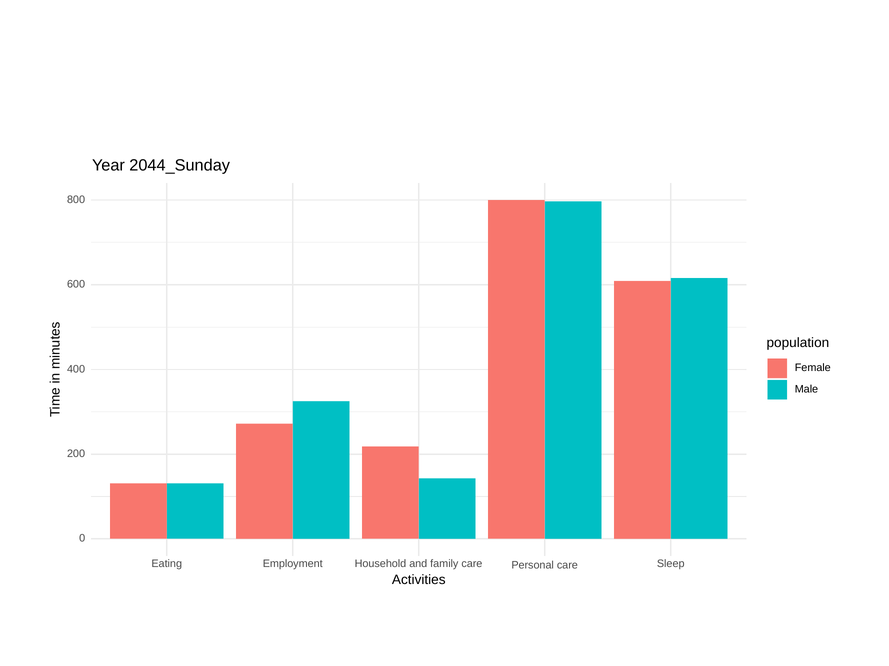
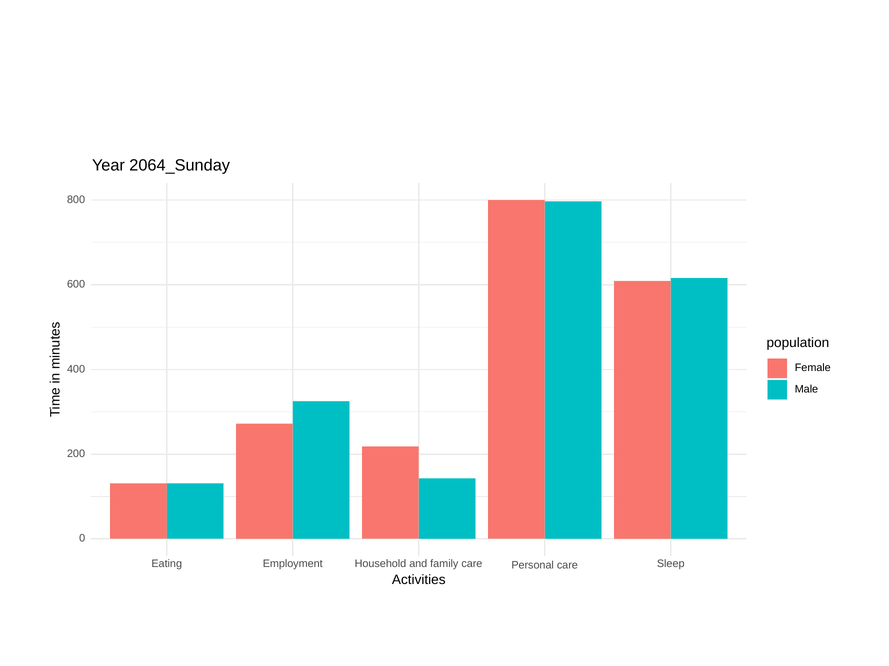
2044_Sunday: 2044_Sunday -> 2064_Sunday (180, 165)
